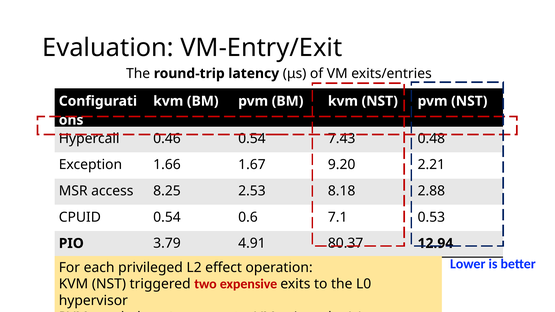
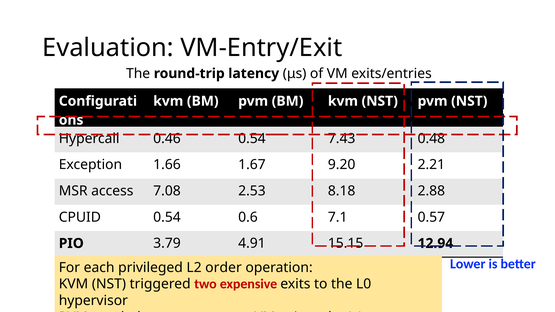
8.25: 8.25 -> 7.08 (167, 191)
0.53: 0.53 -> 0.57 (431, 217)
80.37: 80.37 -> 15.15 (346, 244)
effect: effect -> order (223, 268)
